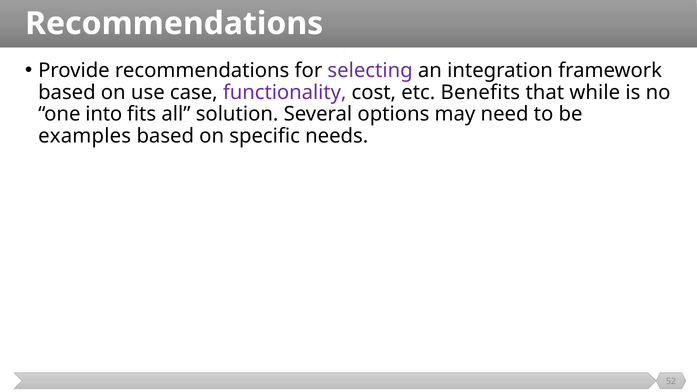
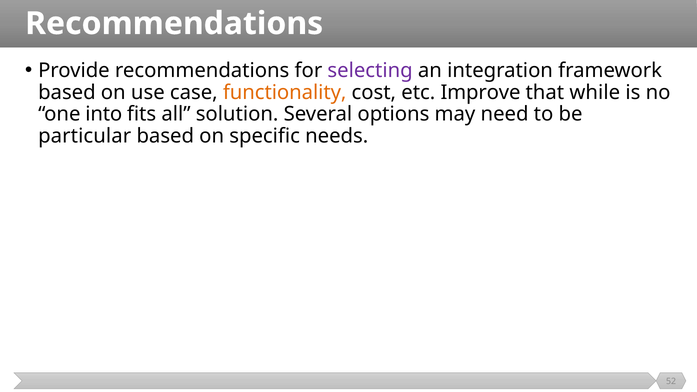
functionality colour: purple -> orange (285, 92)
Benefits: Benefits -> Improve (480, 92)
examples: examples -> particular (85, 136)
